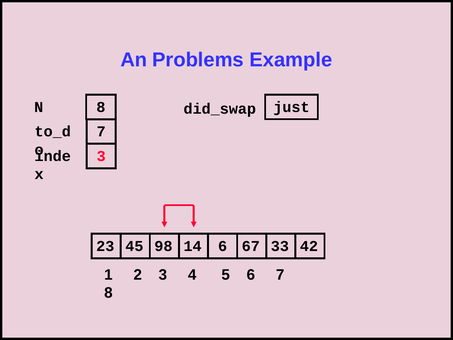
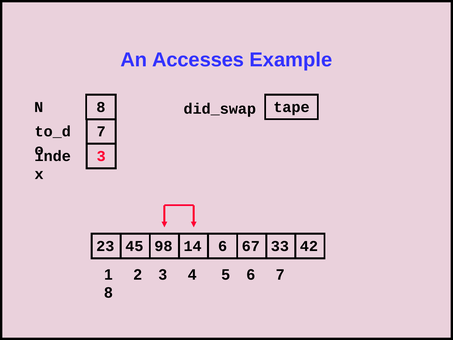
Problems: Problems -> Accesses (198, 60)
just: just -> tape (291, 107)
